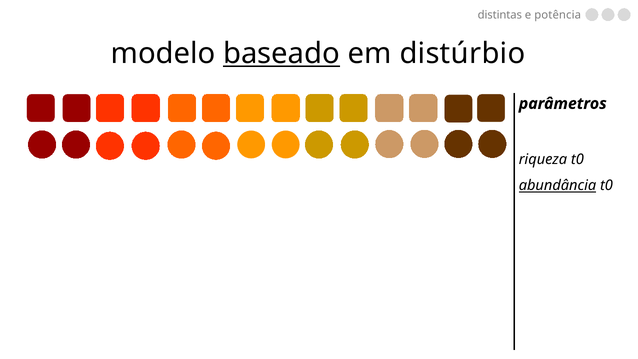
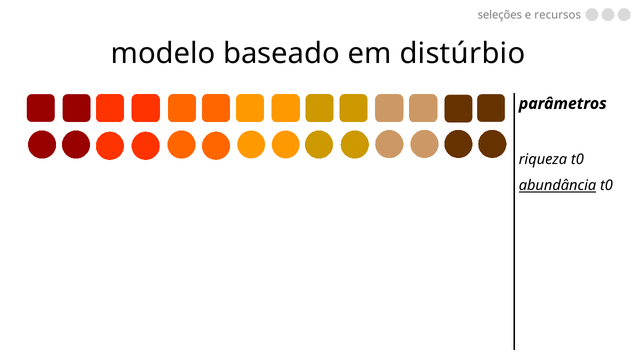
distintas: distintas -> seleções (500, 15)
potência: potência -> recursos (558, 15)
baseado underline: present -> none (281, 54)
